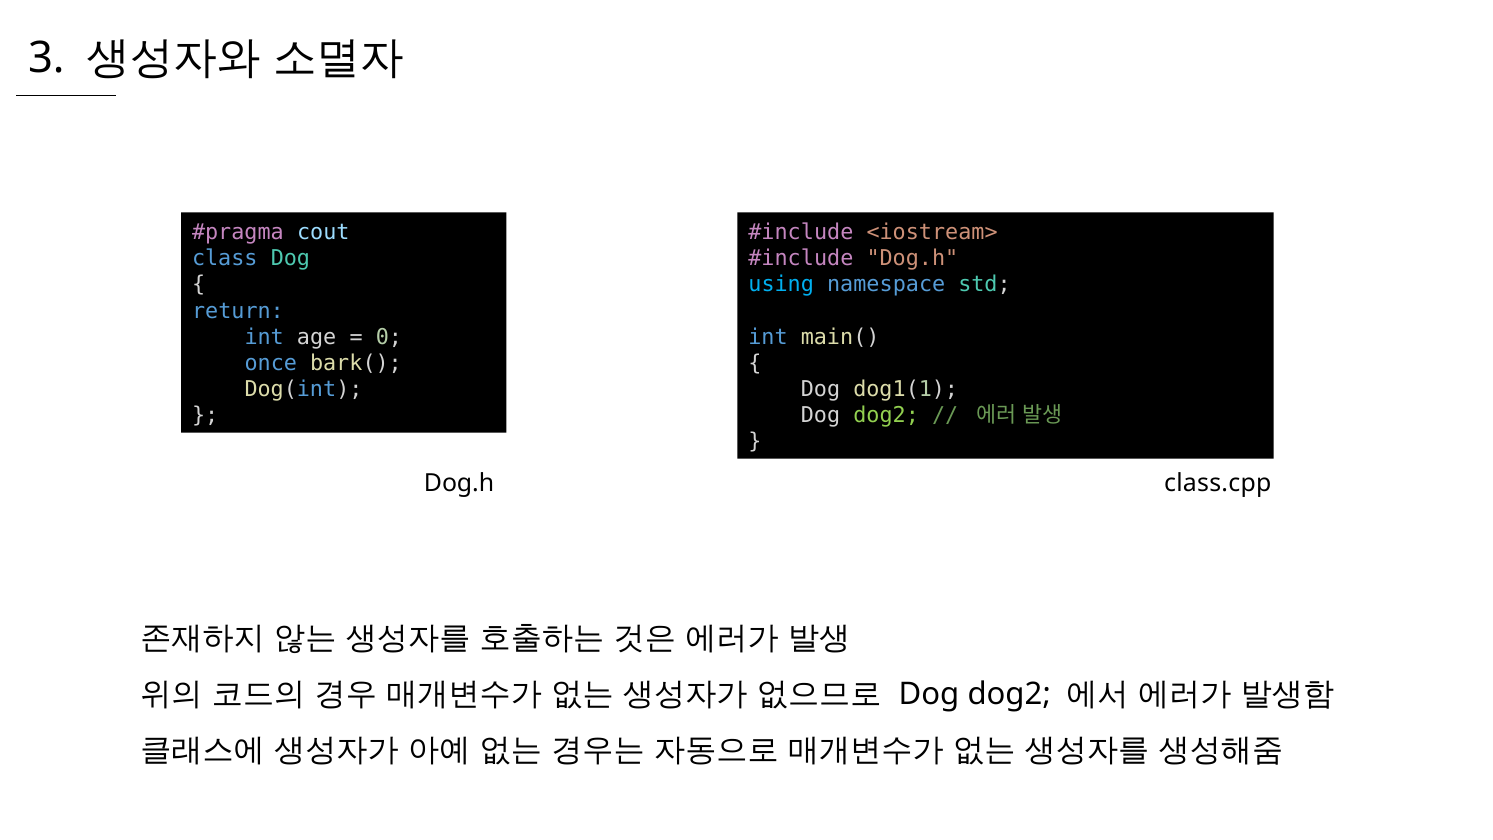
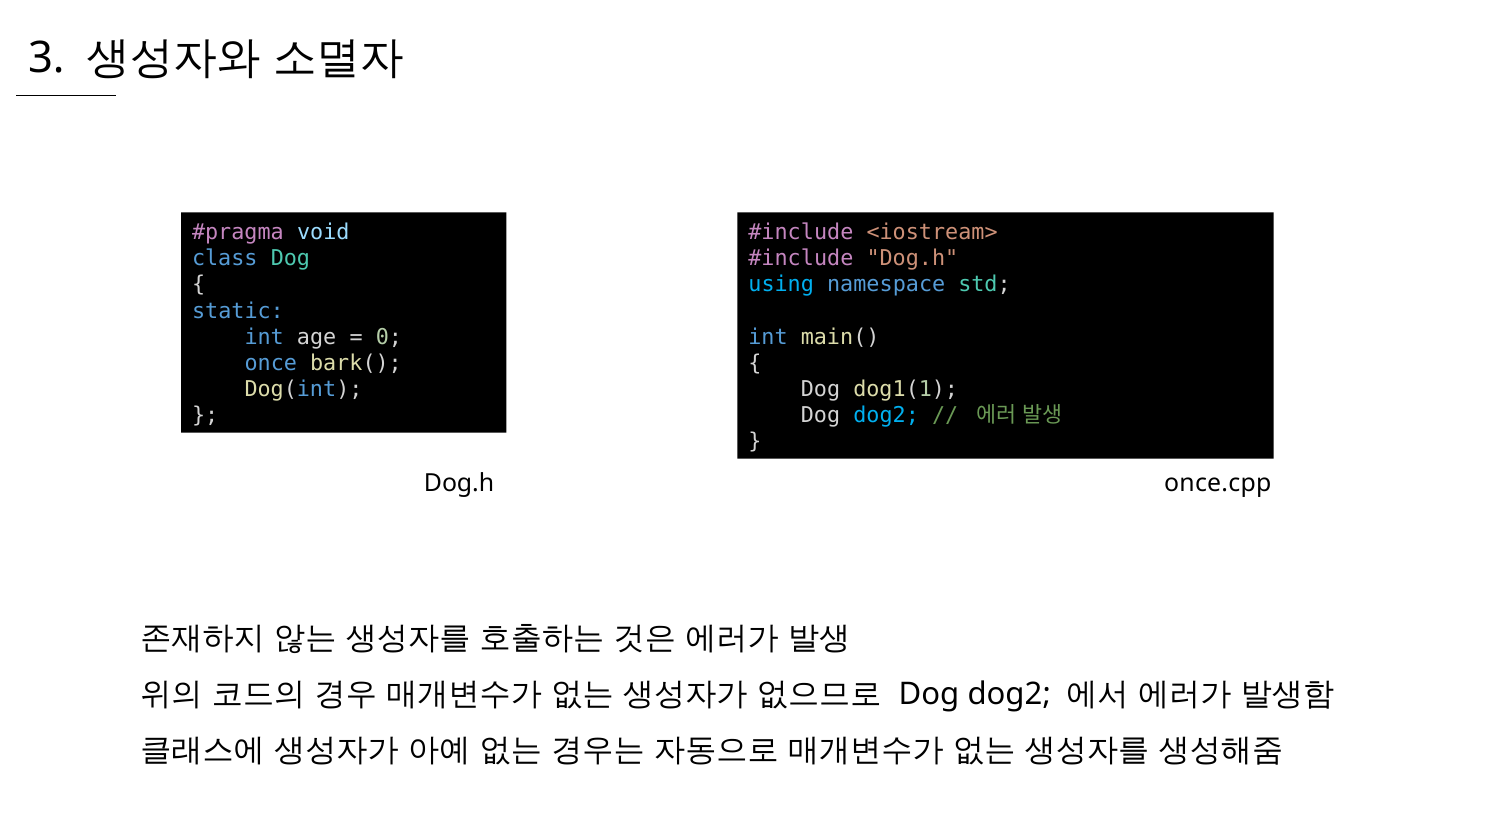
cout: cout -> void (323, 232)
return: return -> static (238, 311)
dog2 colour: light green -> light blue (886, 415)
class.cpp: class.cpp -> once.cpp (1218, 483)
